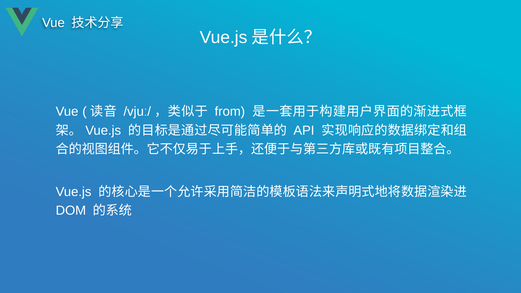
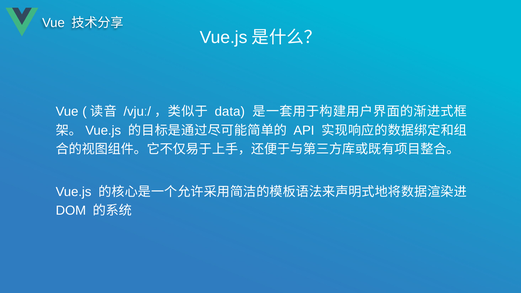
from: from -> data (230, 112)
